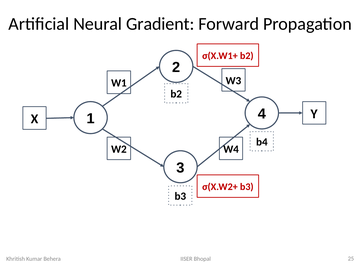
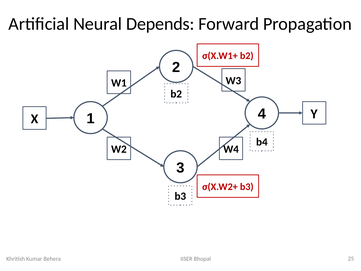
Gradient: Gradient -> Depends (160, 24)
